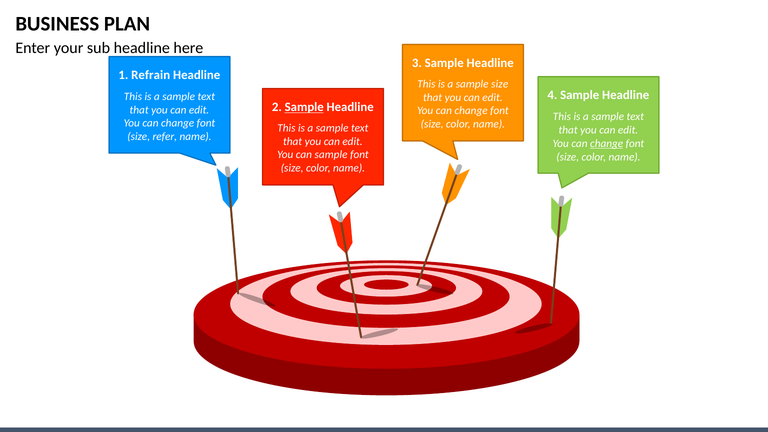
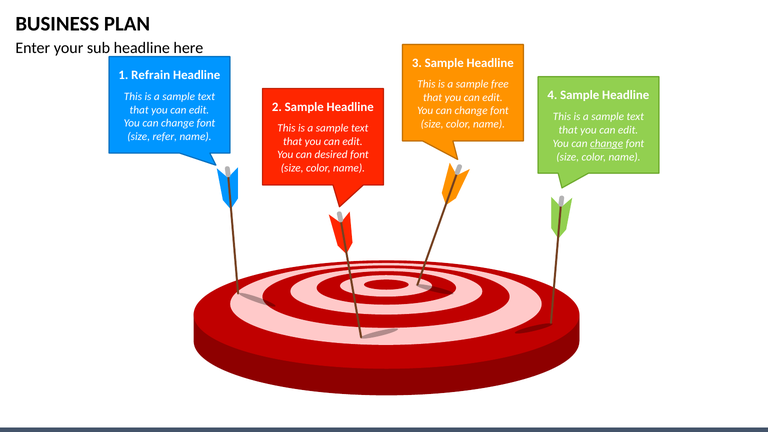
sample size: size -> free (500, 84)
Sample underline: present -> none (304, 107)
can sample: sample -> desired (331, 155)
